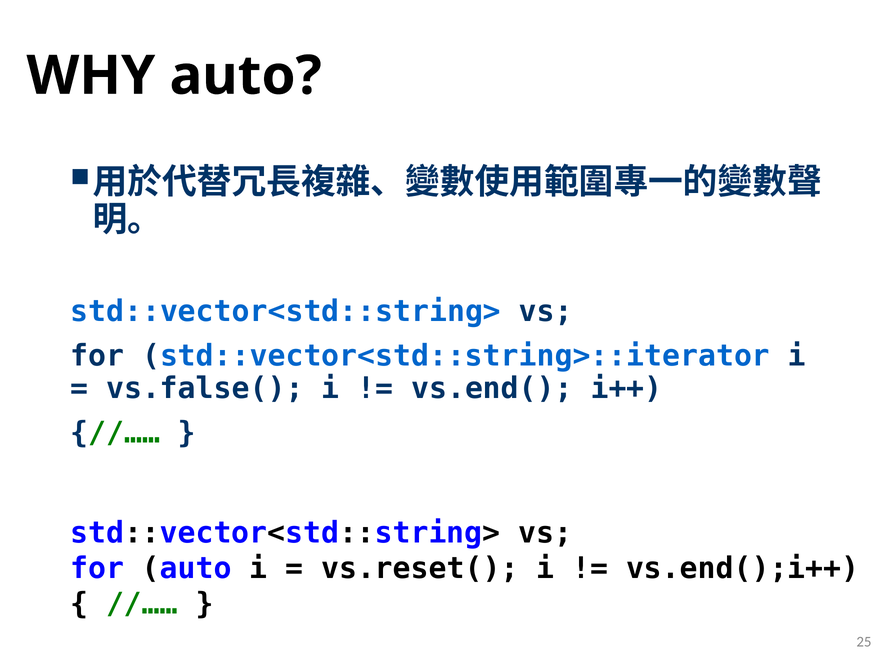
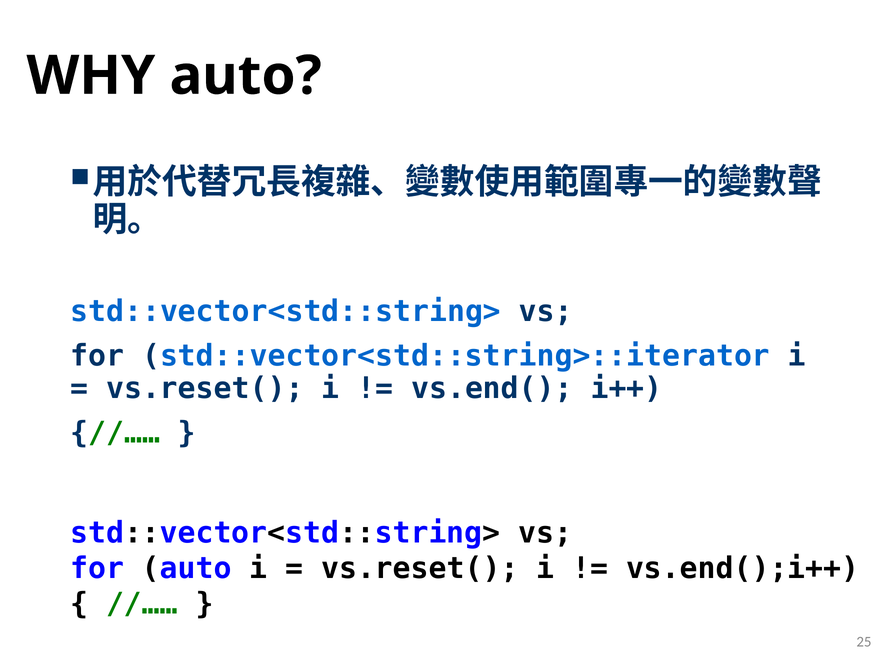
vs.false(: vs.false( -> vs.reset( (205, 389)
